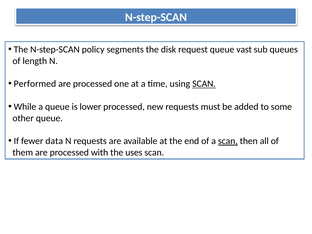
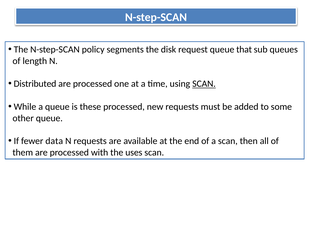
vast: vast -> that (244, 50)
Performed: Performed -> Distributed (35, 84)
lower: lower -> these (90, 107)
scan underline: present -> none (228, 141)
